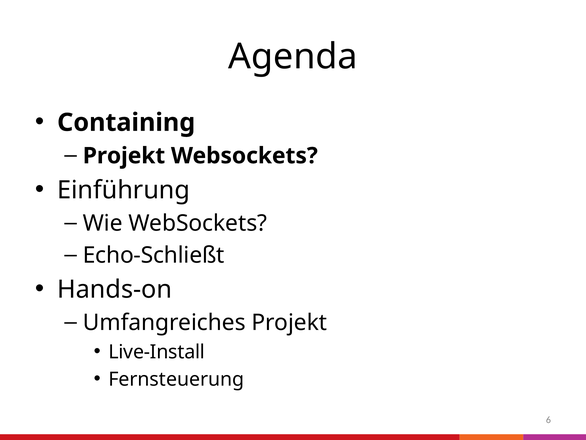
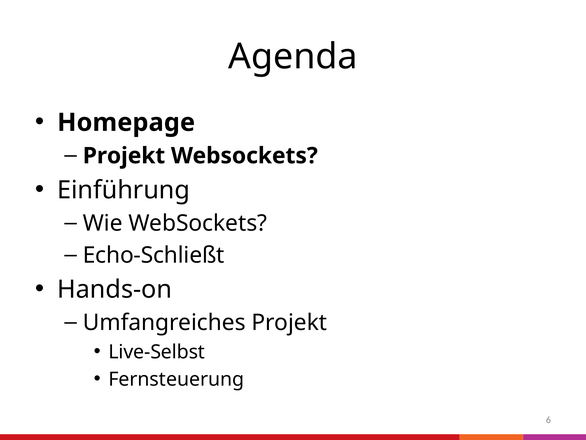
Containing: Containing -> Homepage (126, 122)
Live-Install: Live-Install -> Live-Selbst (157, 351)
